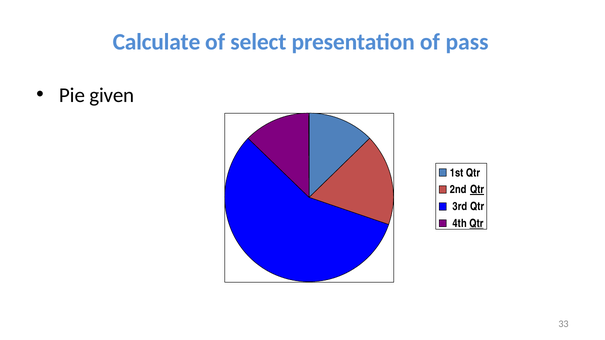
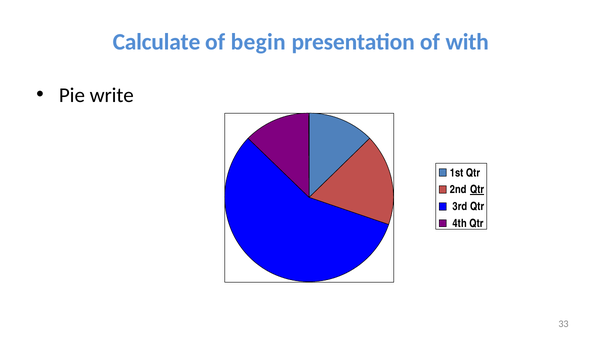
select: select -> begin (258, 42)
pass: pass -> with (467, 42)
given: given -> write (112, 95)
Qtr underline: present -> none (476, 224)
